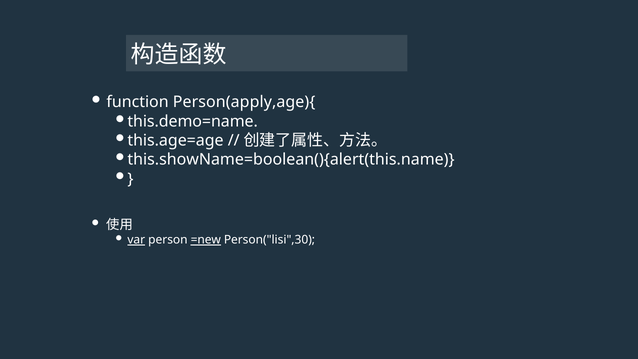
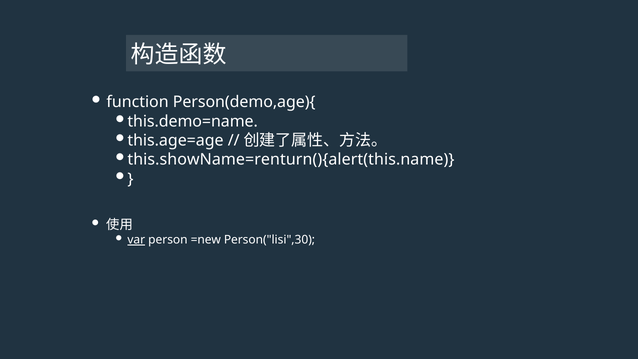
Person(apply,age){: Person(apply,age){ -> Person(demo,age){ (244, 102)
this.showName=boolean(){alert(this.name: this.showName=boolean(){alert(this.name -> this.showName=renturn(){alert(this.name (291, 160)
=new underline: present -> none (206, 240)
